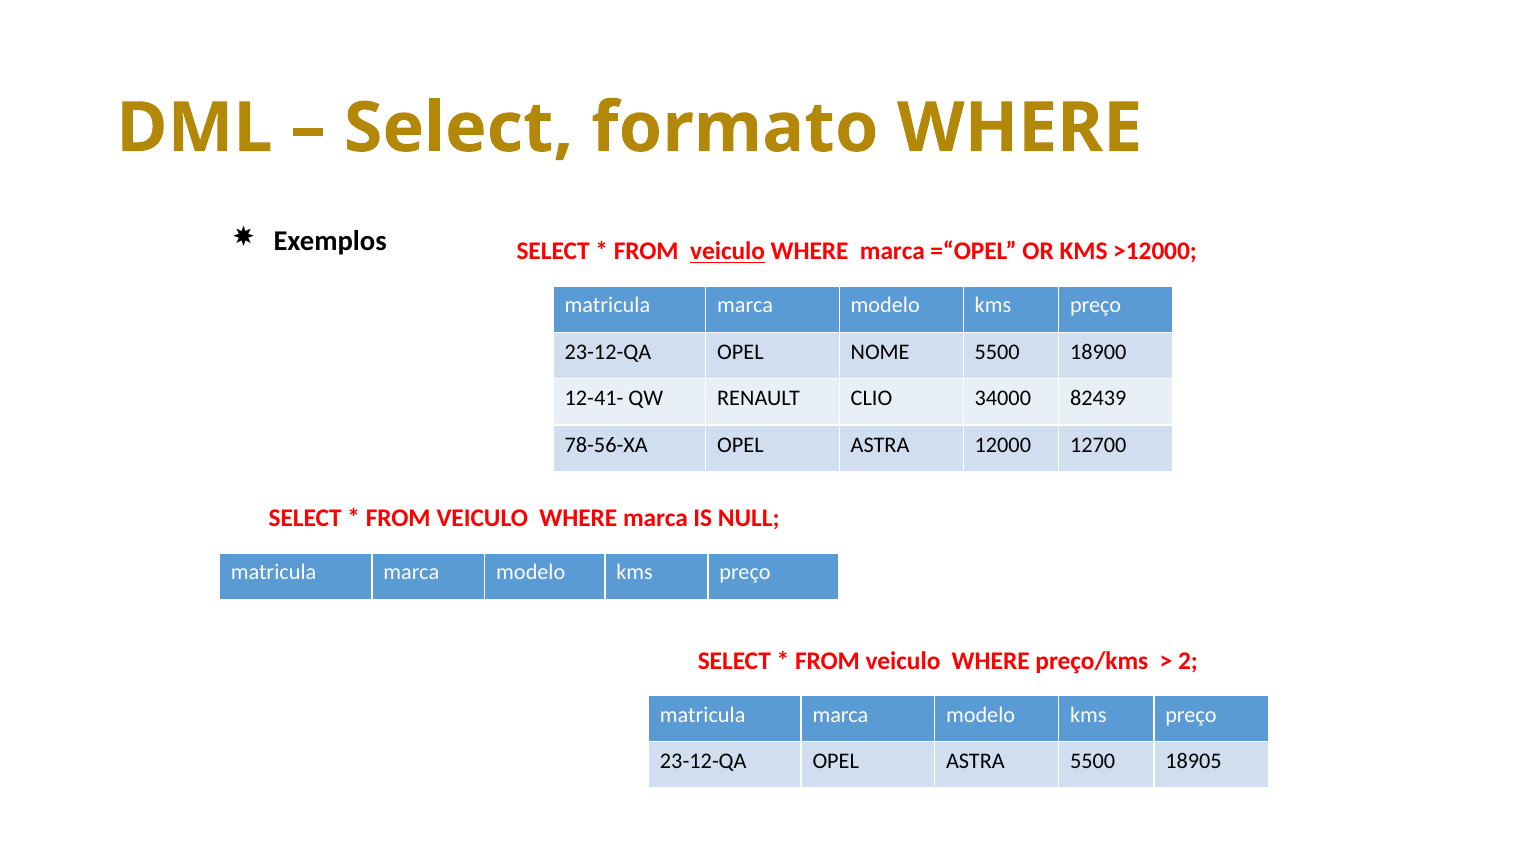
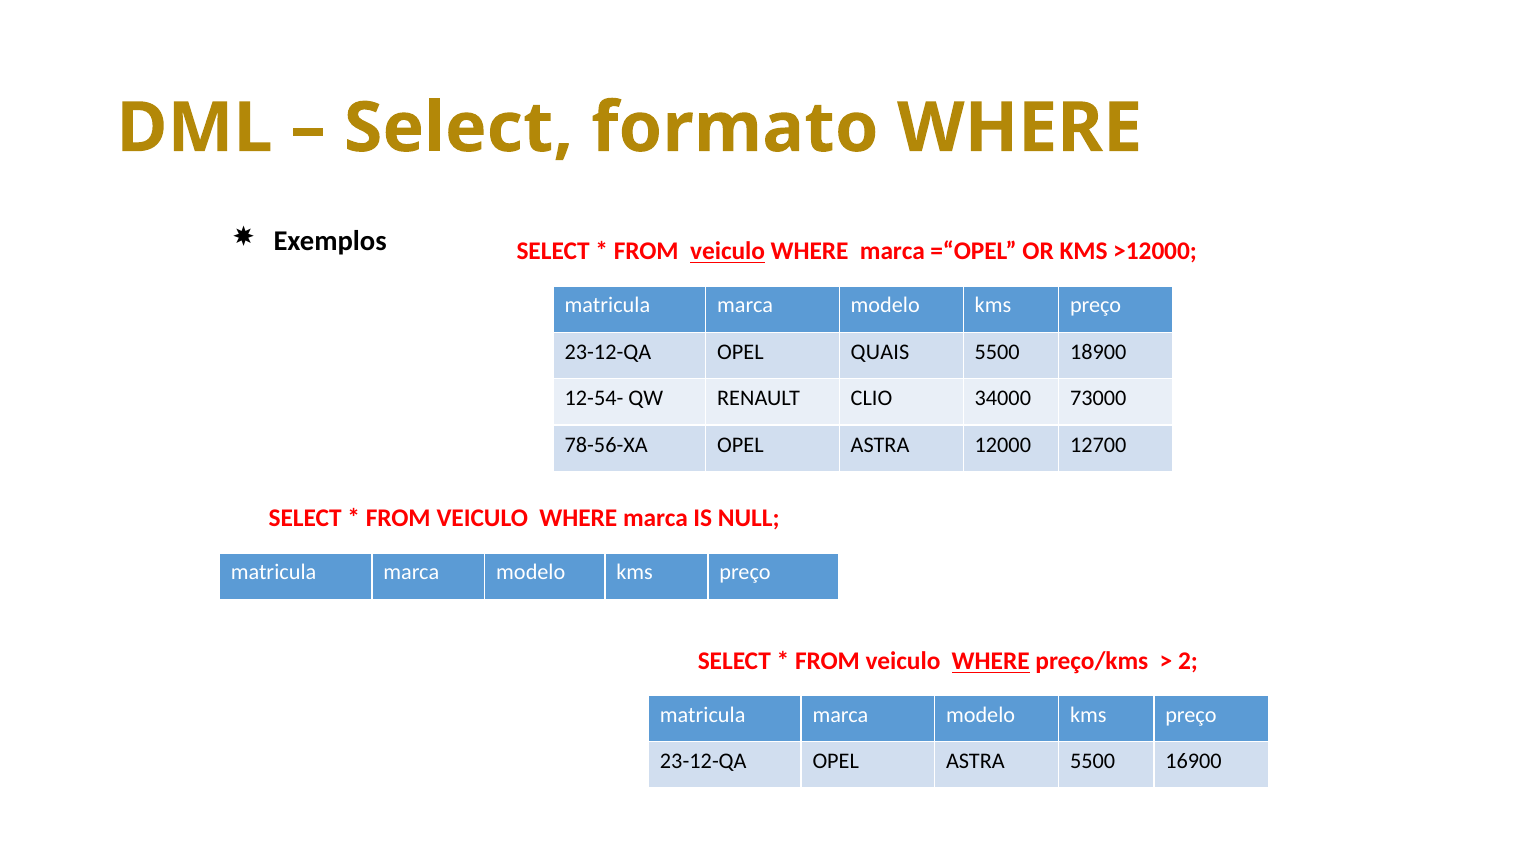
NOME: NOME -> QUAIS (880, 352)
12-41-: 12-41- -> 12-54- (594, 398)
82439: 82439 -> 73000 (1098, 398)
WHERE underline: none -> present (991, 662)
18905: 18905 -> 16900 (1194, 762)
